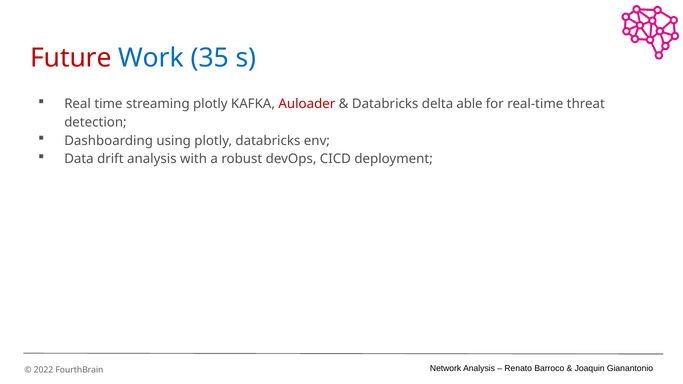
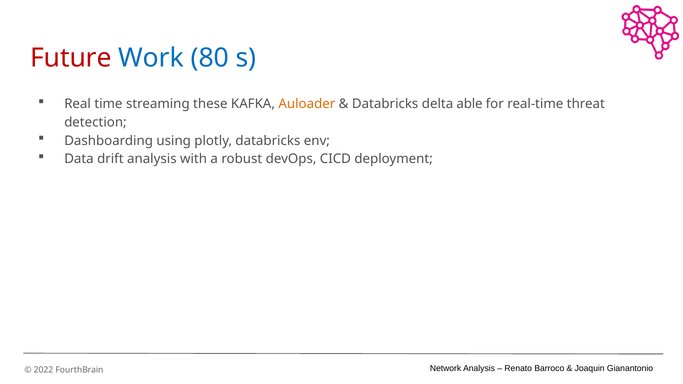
35: 35 -> 80 (210, 58)
streaming plotly: plotly -> these (210, 104)
Auloader colour: red -> orange (307, 104)
